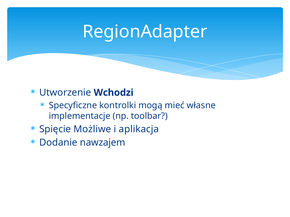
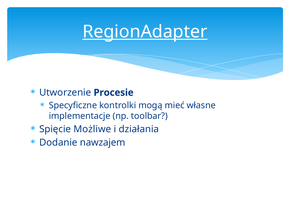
RegionAdapter underline: none -> present (145, 32)
Wchodzi: Wchodzi -> Procesie (114, 93)
aplikacja: aplikacja -> działania (139, 129)
